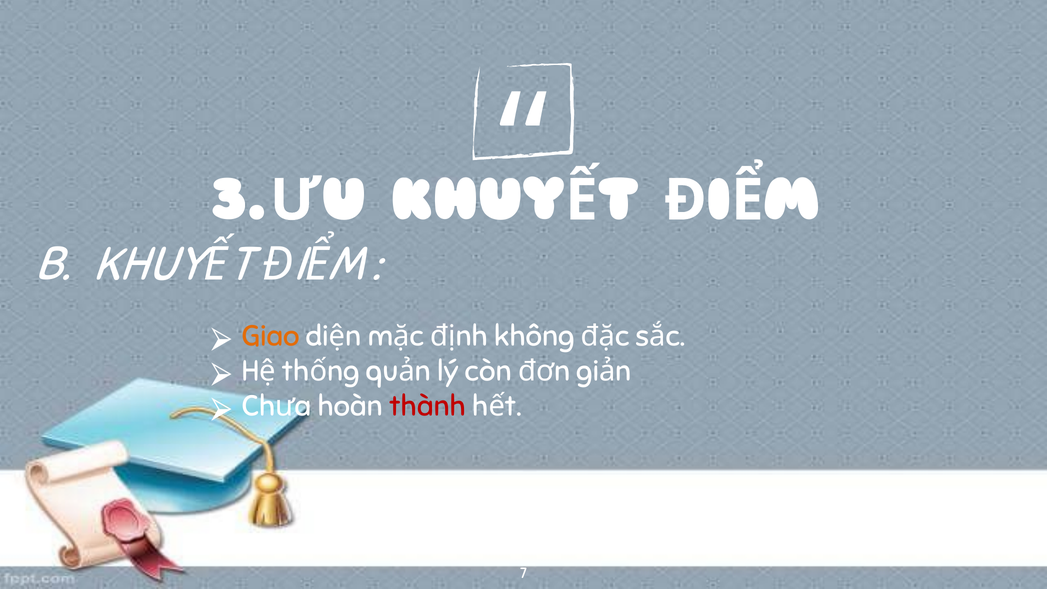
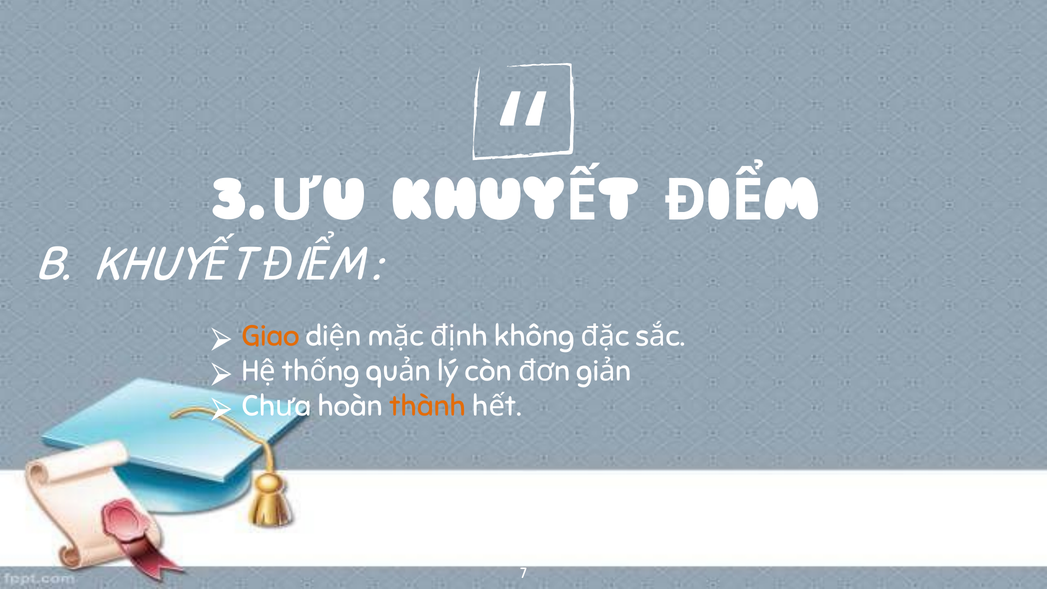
thành colour: red -> orange (428, 406)
